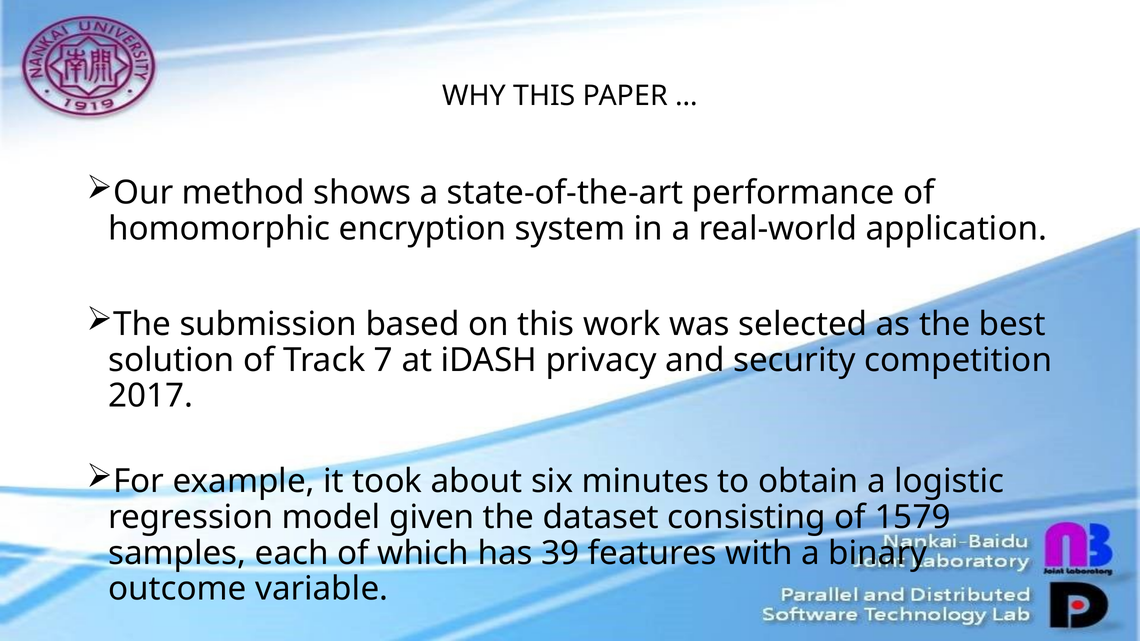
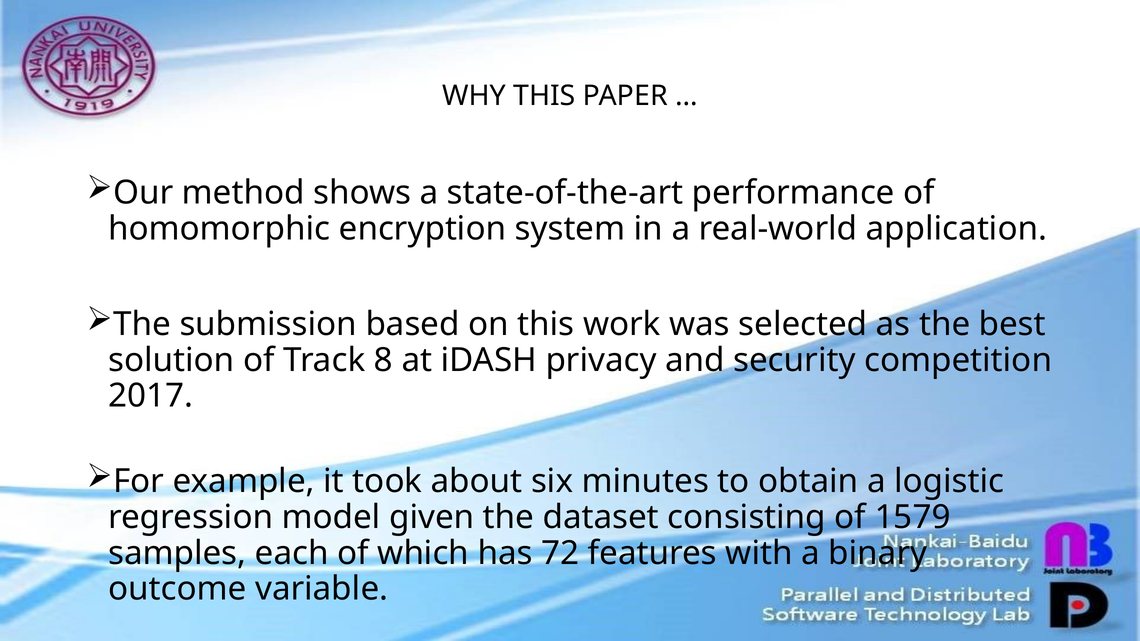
7: 7 -> 8 (383, 360)
39: 39 -> 72 (560, 553)
